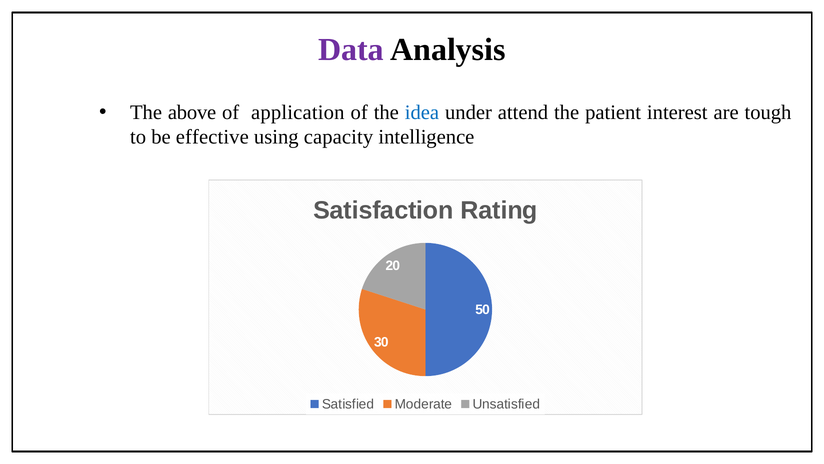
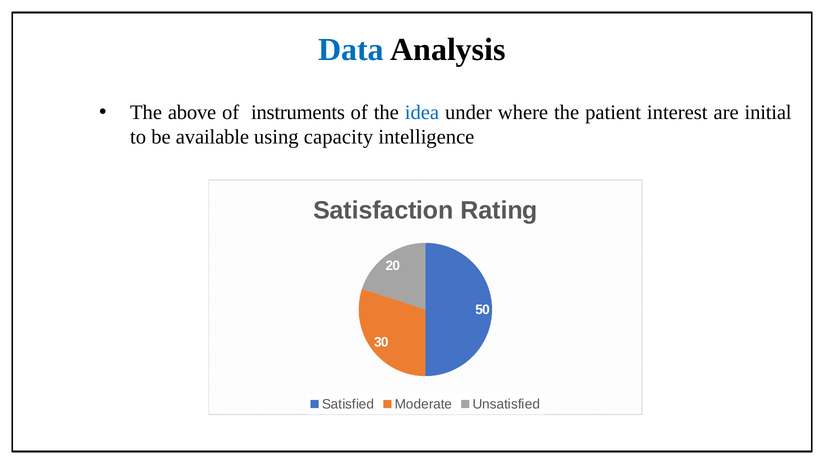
Data colour: purple -> blue (351, 50)
application: application -> instruments (298, 112)
attend: attend -> where (523, 112)
tough: tough -> initial (768, 112)
effective: effective -> available (212, 137)
